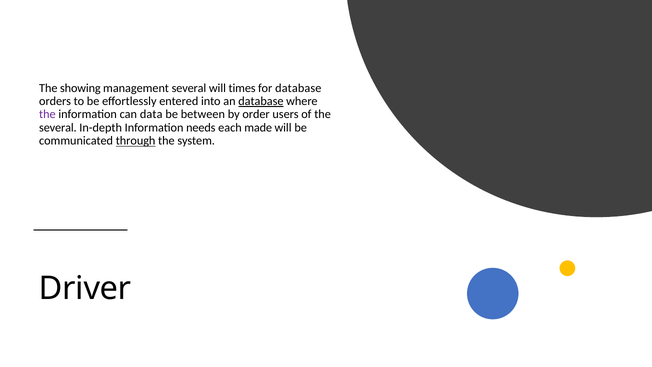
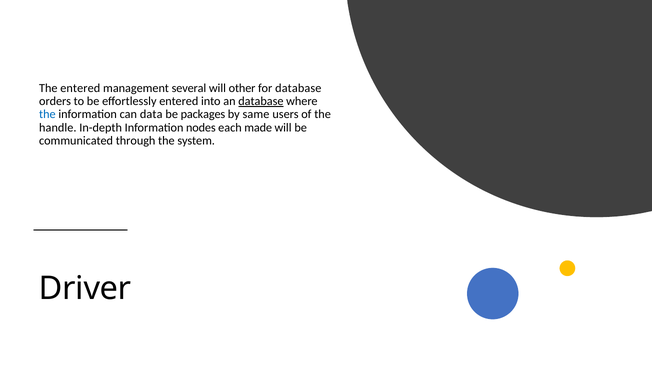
The showing: showing -> entered (80, 88)
times: times -> other (242, 88)
the colour: purple -> blue (47, 114)
between: between -> packages (203, 114)
order: order -> same (256, 114)
several: several -> handle (58, 128)
needs: needs -> nodes (201, 128)
through underline: present -> none (136, 141)
